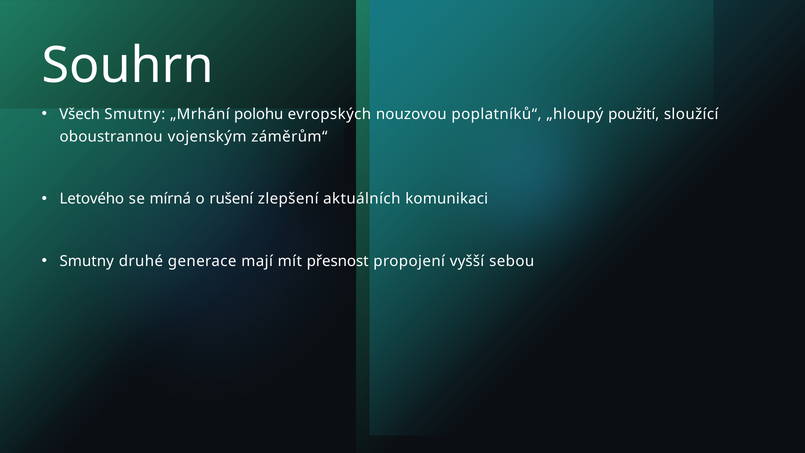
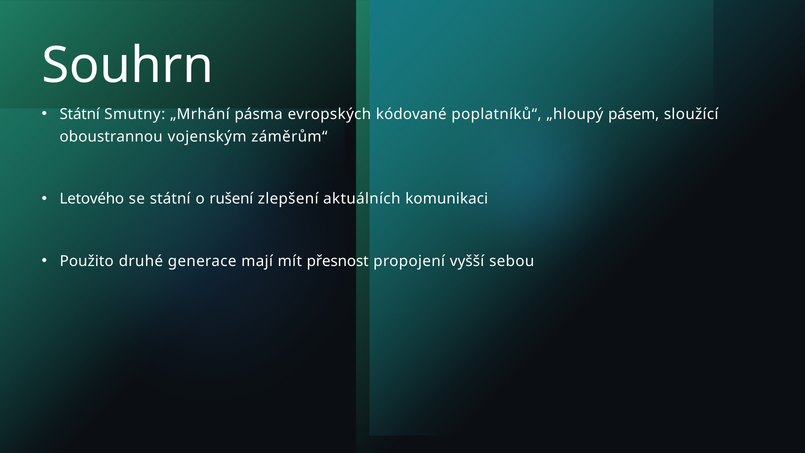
Všech: Všech -> Státní (80, 114)
polohu: polohu -> pásma (259, 114)
nouzovou: nouzovou -> kódované (411, 114)
použití: použití -> pásem (634, 114)
se mírná: mírná -> státní (170, 199)
Smutny: Smutny -> Použito (87, 261)
